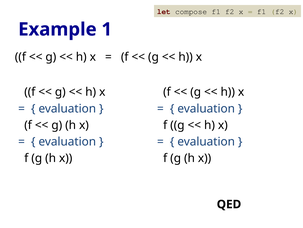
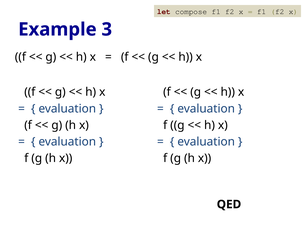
1: 1 -> 3 (107, 29)
